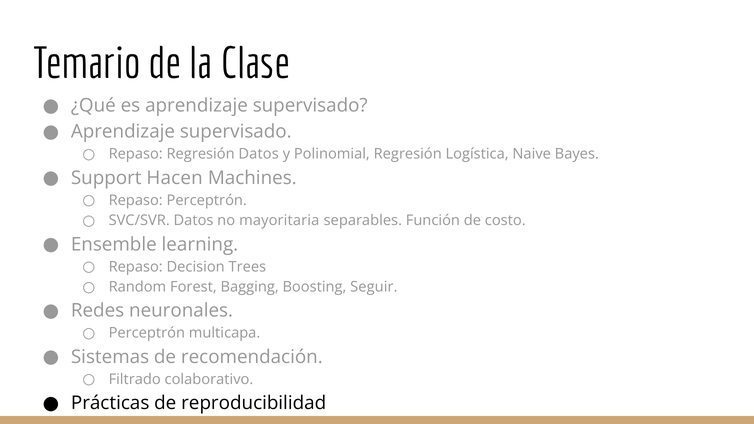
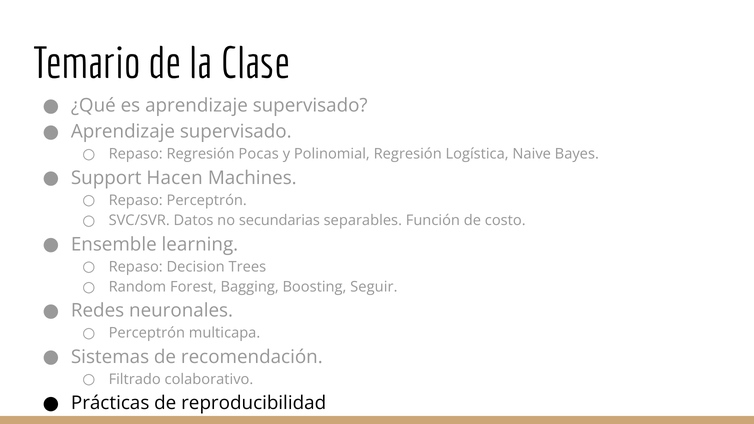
Regresión Datos: Datos -> Pocas (259, 154)
mayoritaria: mayoritaria -> secundarias (279, 221)
